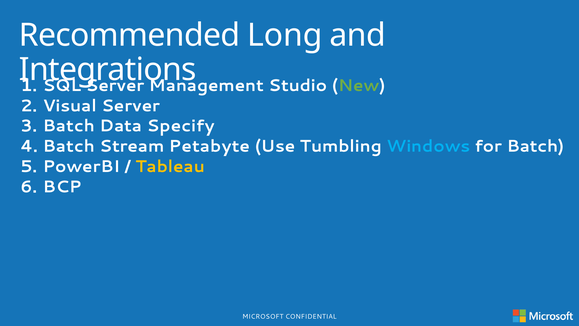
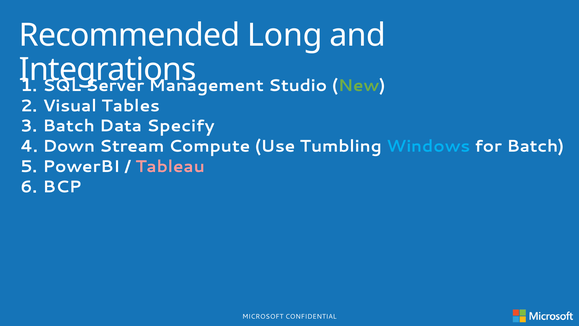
Visual Server: Server -> Tables (131, 106)
Batch: Batch -> Down (69, 146)
Petabyte: Petabyte -> Compute (210, 146)
Tableau colour: yellow -> pink (170, 167)
